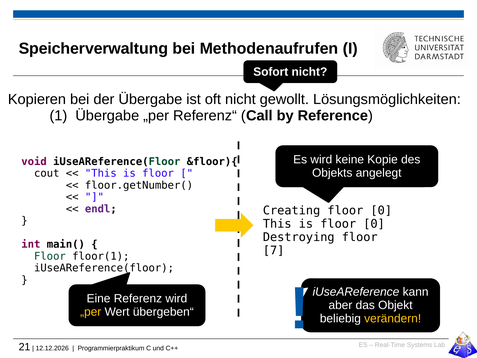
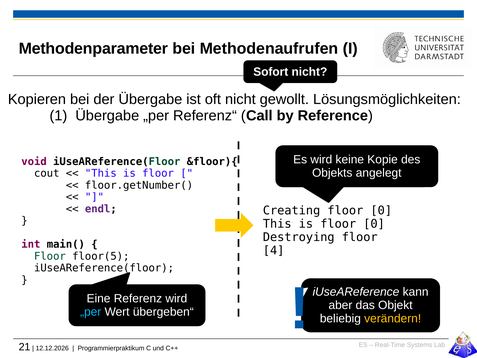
Speicherverwaltung: Speicherverwaltung -> Methodenparameter (93, 48)
7: 7 -> 4 (274, 250)
floor(1: floor(1 -> floor(5 (101, 256)
„per colour: yellow -> light blue (91, 312)
